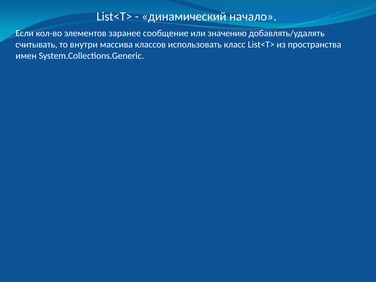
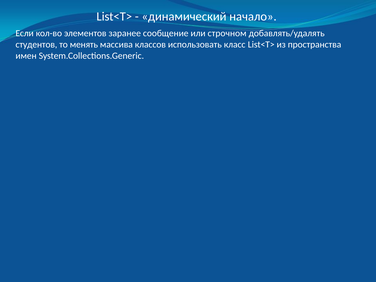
значению: значению -> строчном (227, 33)
считывать: считывать -> студентов (36, 44)
внутри: внутри -> менять (84, 44)
